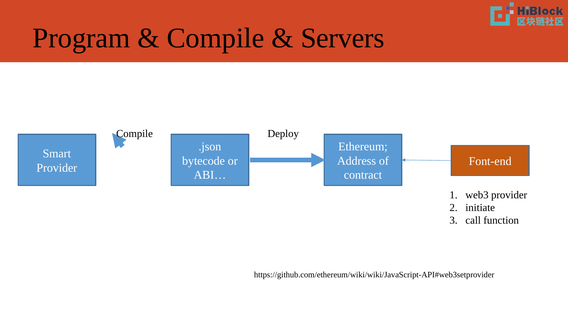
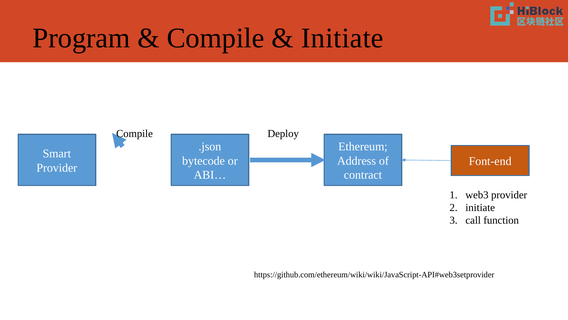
Servers: Servers -> Initiate (342, 38)
